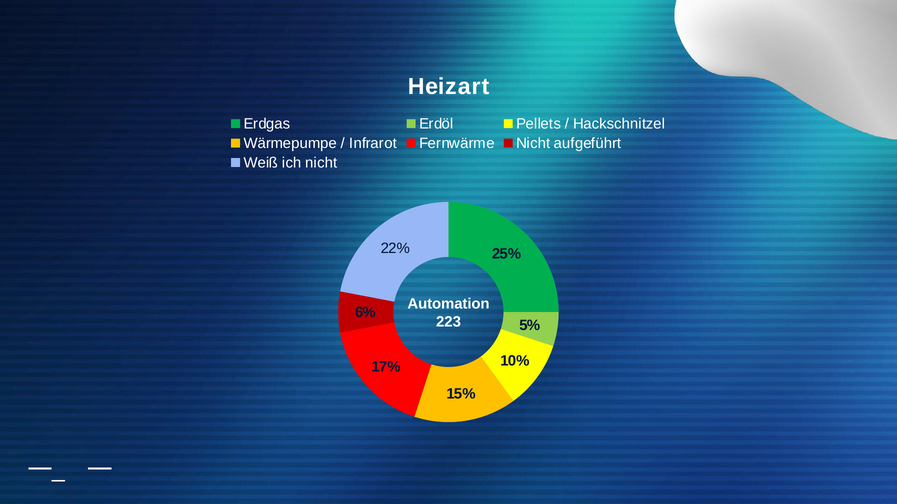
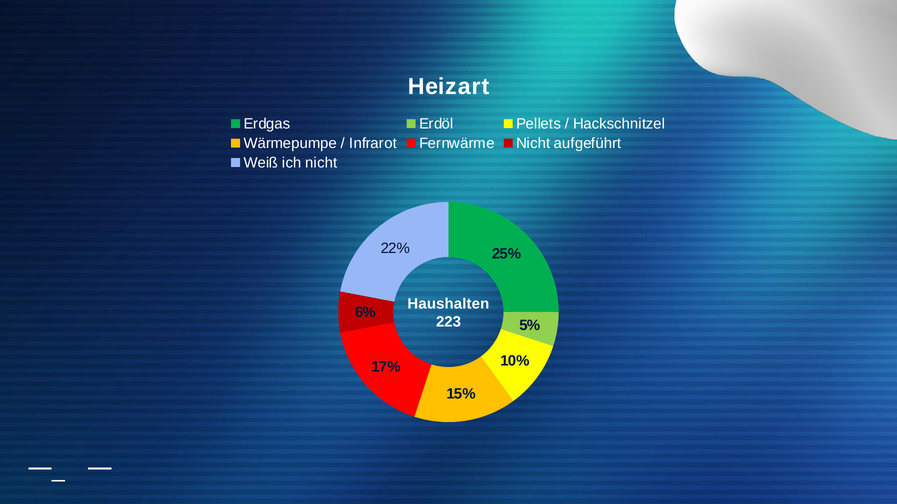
Automation: Automation -> Haushalten (448, 304)
